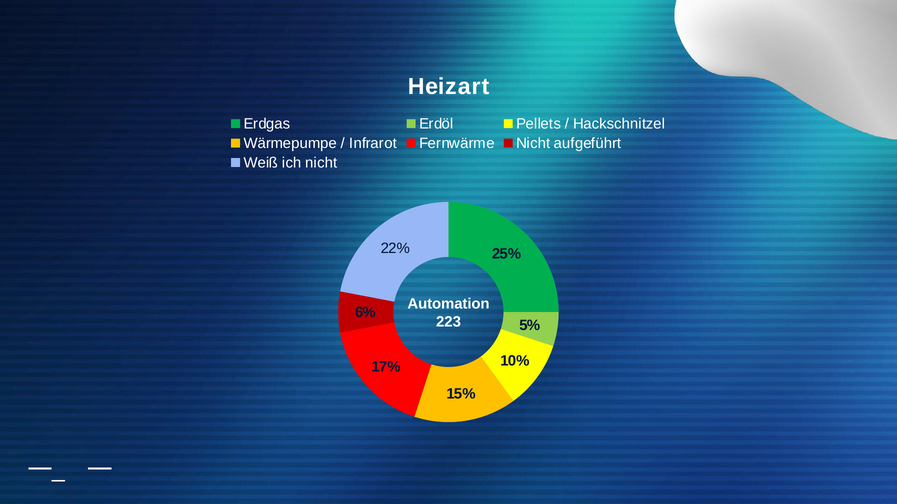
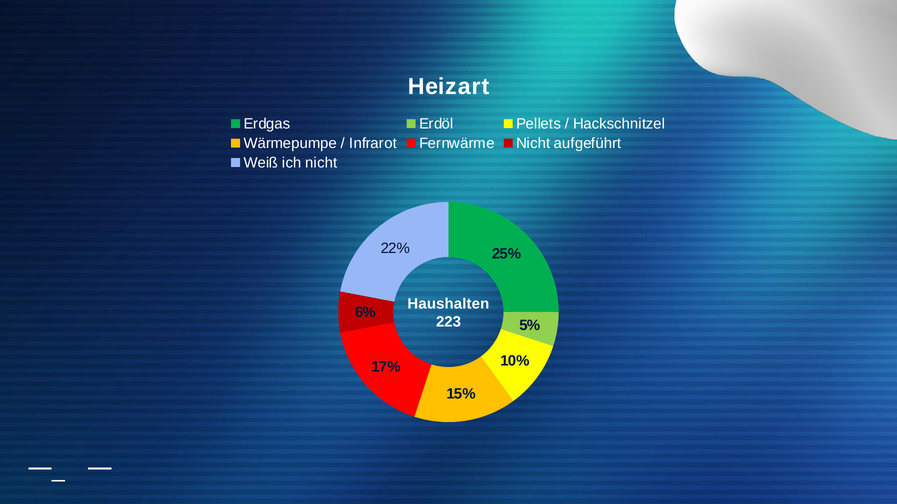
Automation: Automation -> Haushalten (448, 304)
